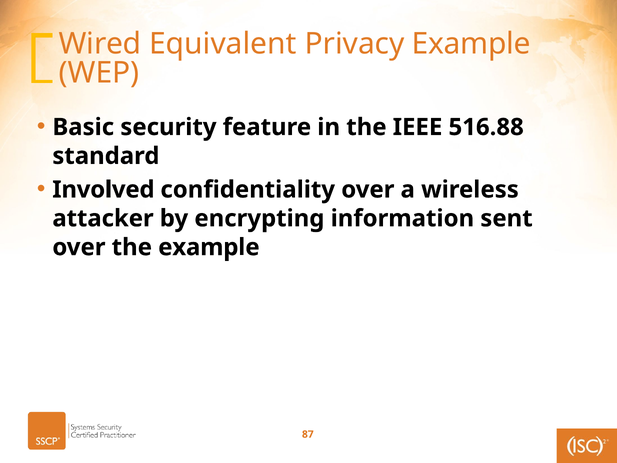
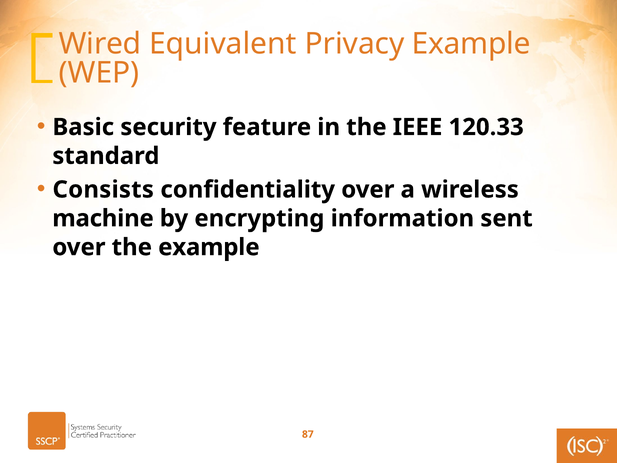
516.88: 516.88 -> 120.33 (486, 127)
Involved: Involved -> Consists (103, 190)
attacker: attacker -> machine (103, 218)
